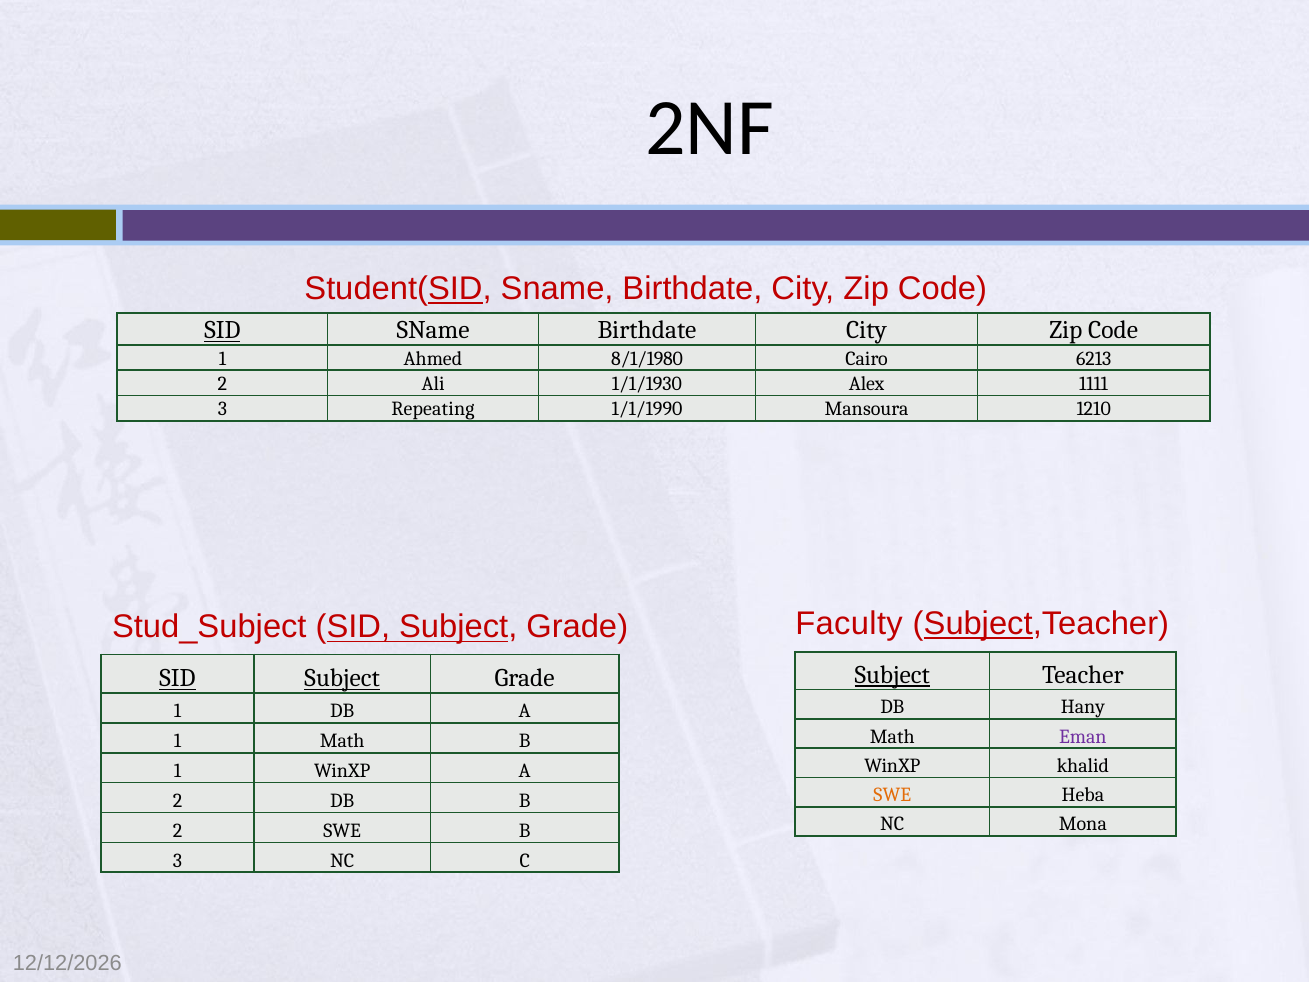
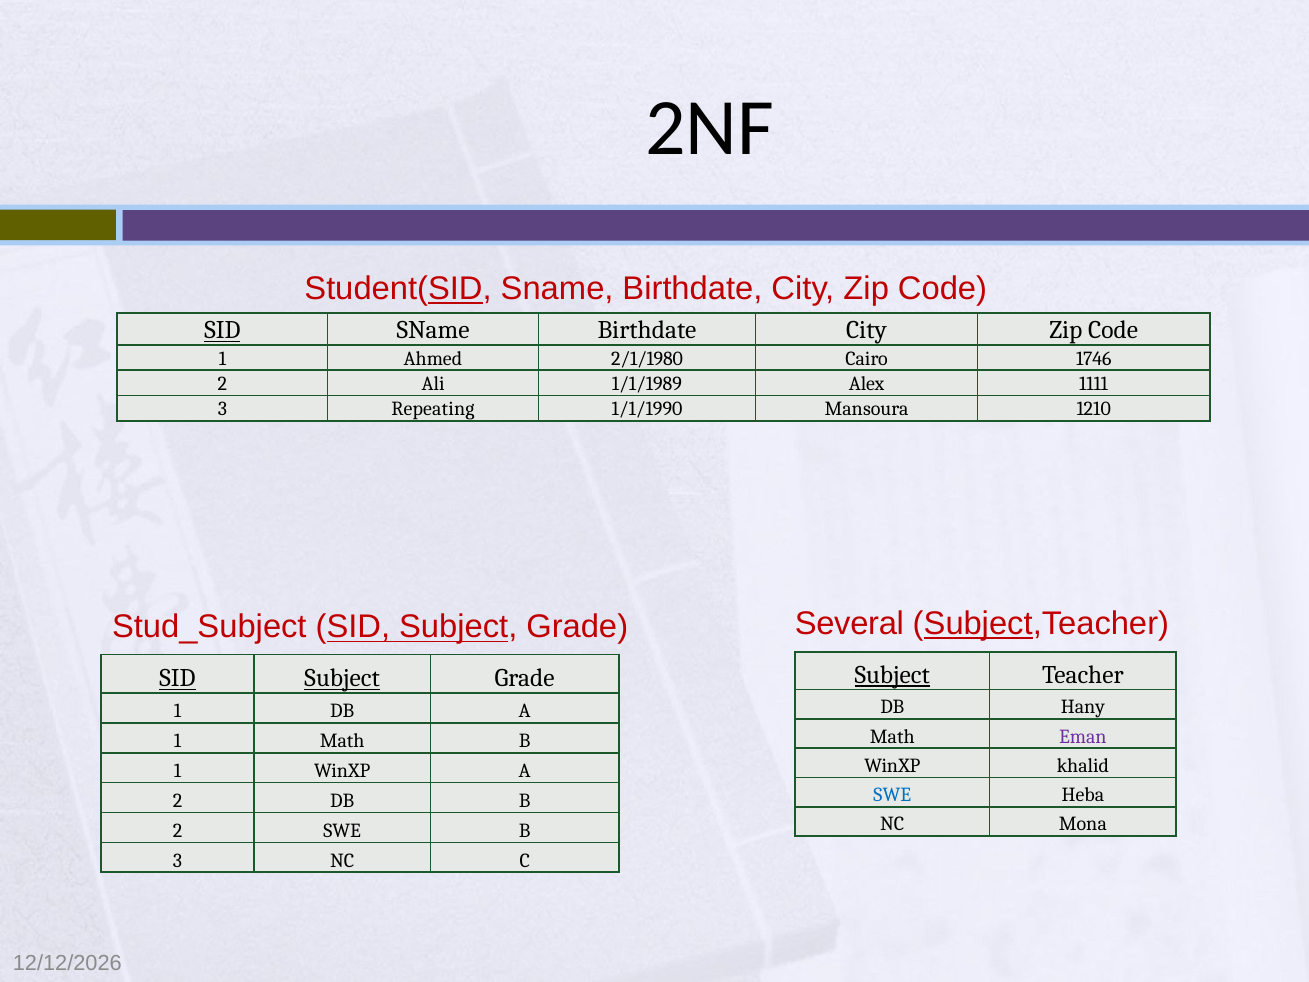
8/1/1980: 8/1/1980 -> 2/1/1980 (647, 358)
6213: 6213 -> 1746 (1094, 358)
1/1/1930: 1/1/1930 -> 1/1/1989 (647, 384)
Faculty: Faculty -> Several (849, 623)
SWE colour: orange -> blue (892, 795)
